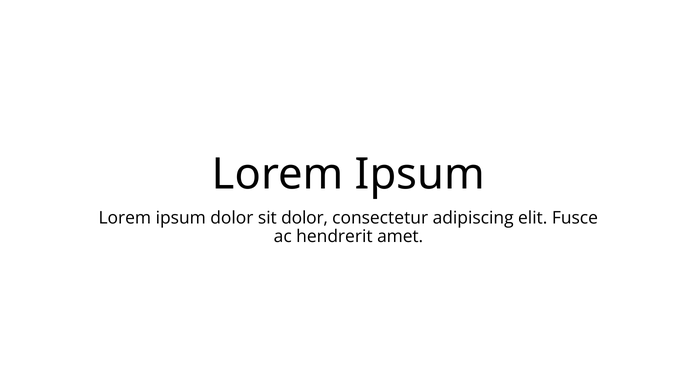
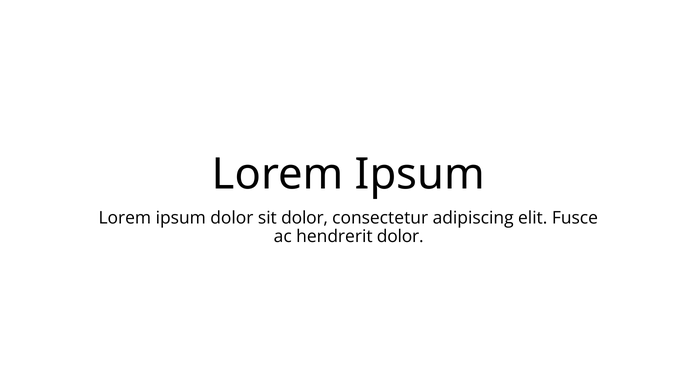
hendrerit amet: amet -> dolor (400, 237)
